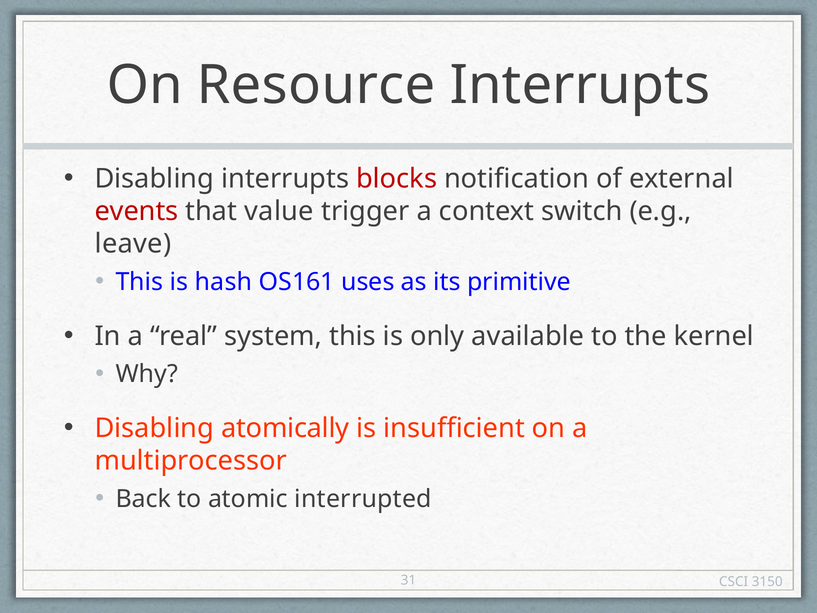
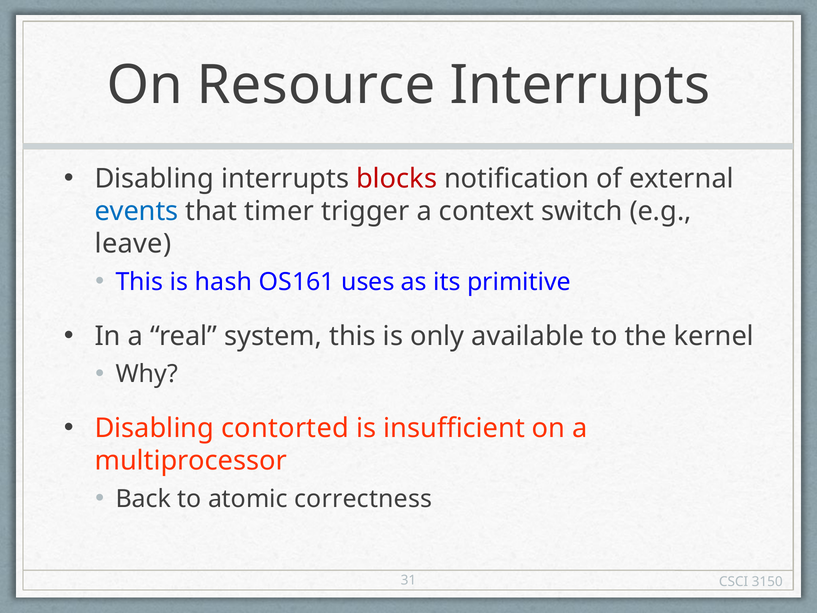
events colour: red -> blue (136, 211)
value: value -> timer (279, 211)
atomically: atomically -> contorted (285, 428)
interrupted: interrupted -> correctness (363, 499)
